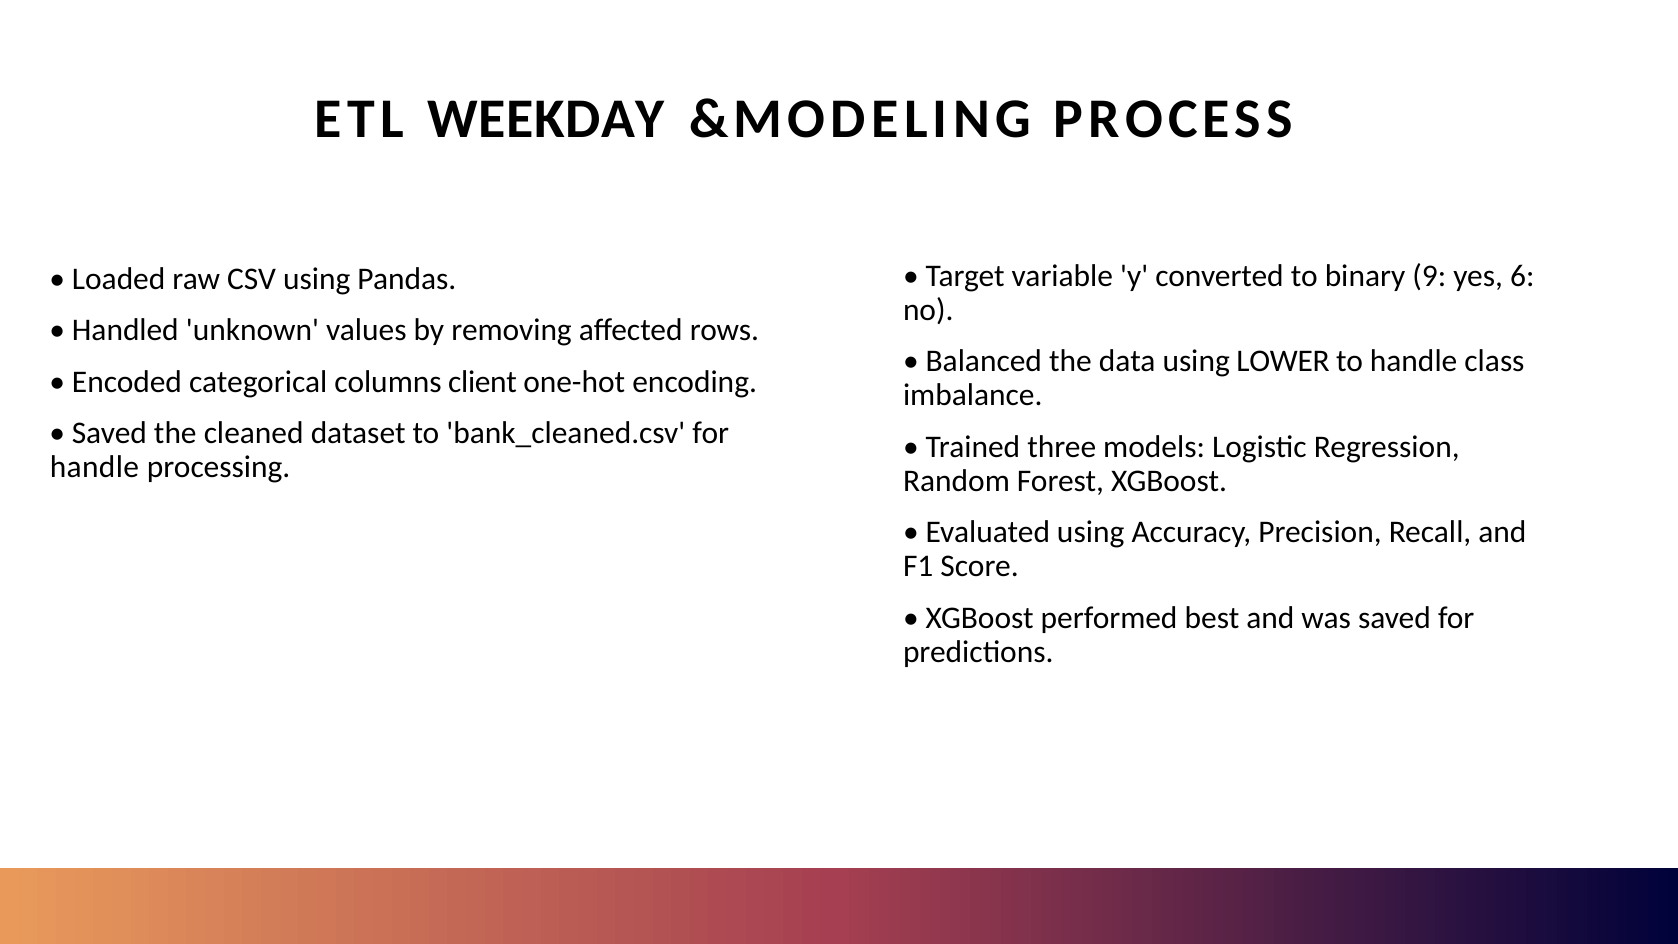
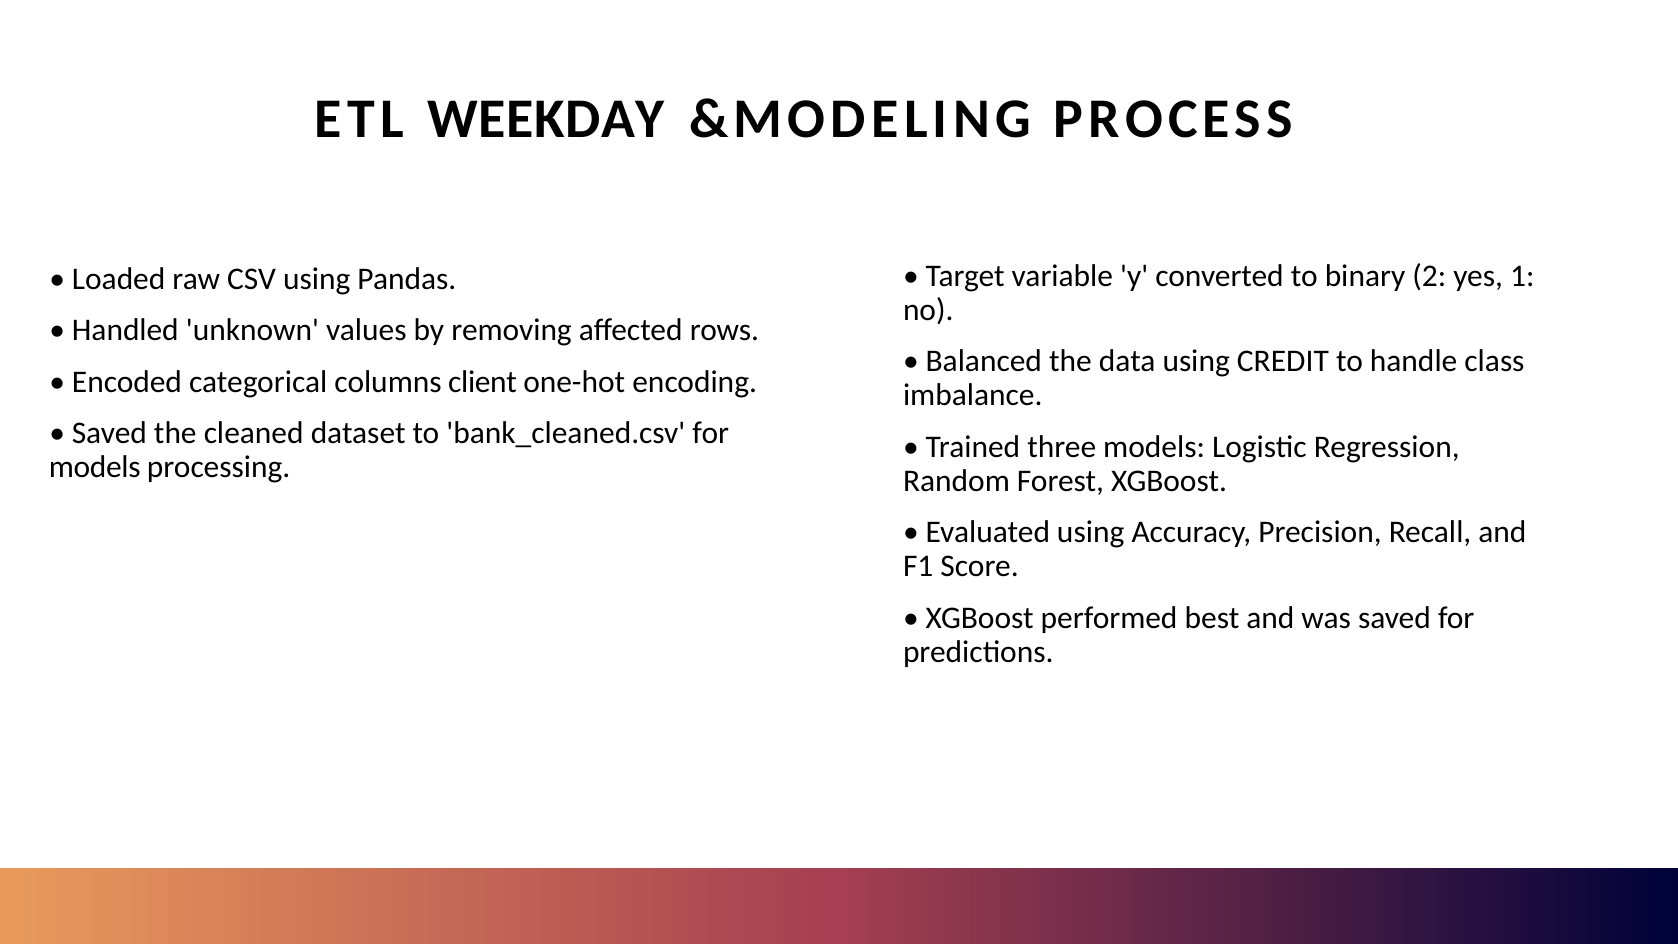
9: 9 -> 2 (1429, 276)
6: 6 -> 1 (1522, 276)
LOWER: LOWER -> CREDIT (1283, 361)
handle: handle -> models (95, 467)
